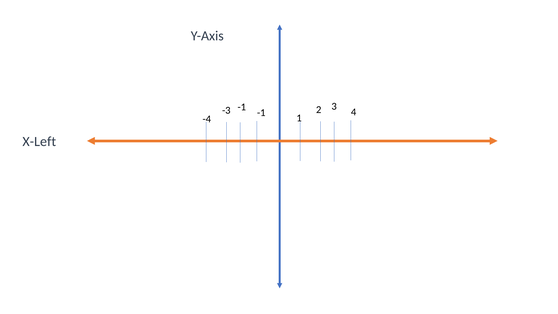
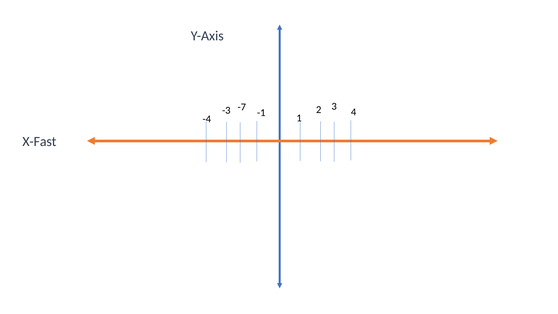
-3 -1: -1 -> -7 (242, 107)
X-Left: X-Left -> X-Fast (39, 142)
